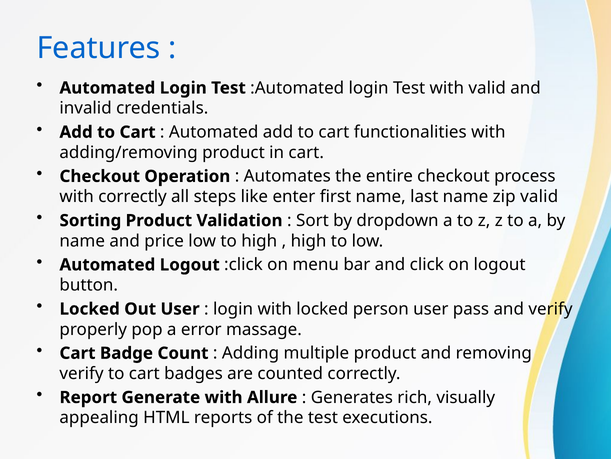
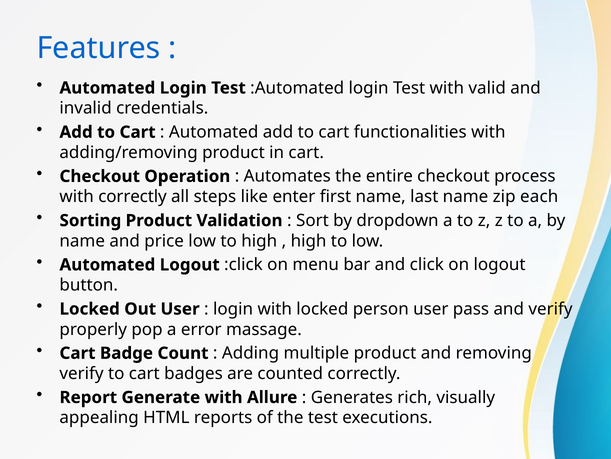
zip valid: valid -> each (539, 196)
